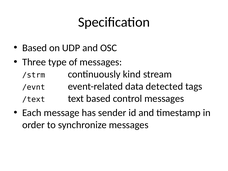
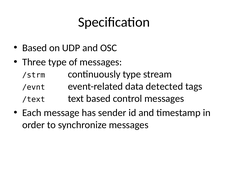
continuously kind: kind -> type (132, 74)
